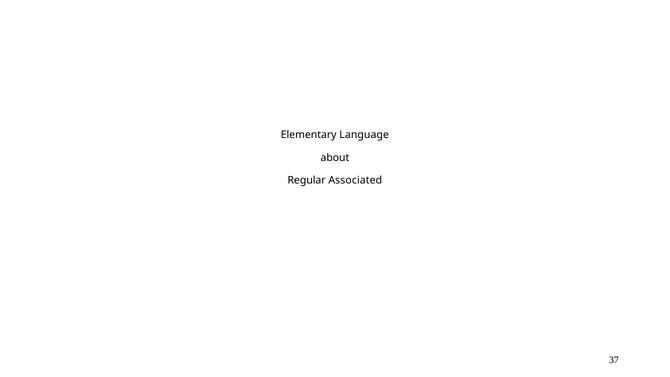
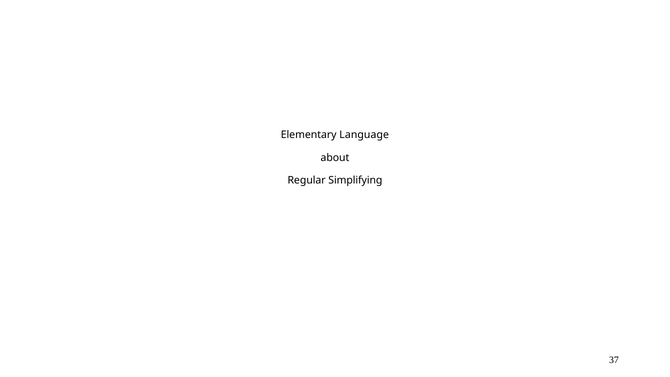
Associated: Associated -> Simplifying (355, 180)
